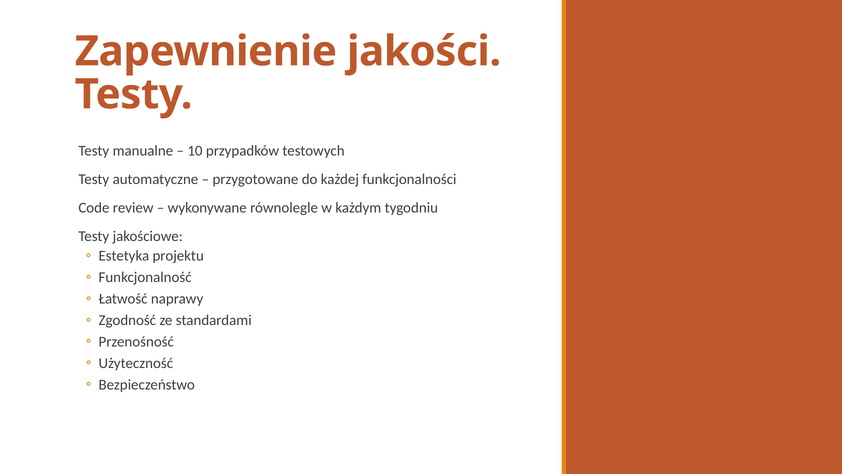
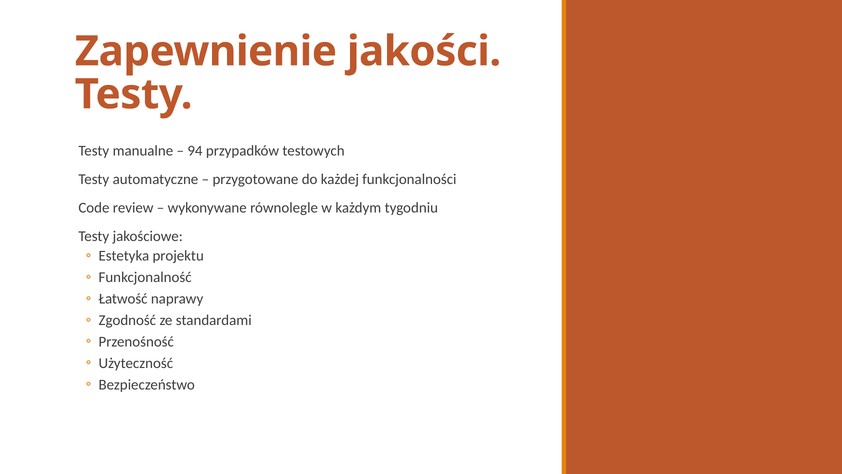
10: 10 -> 94 (195, 151)
